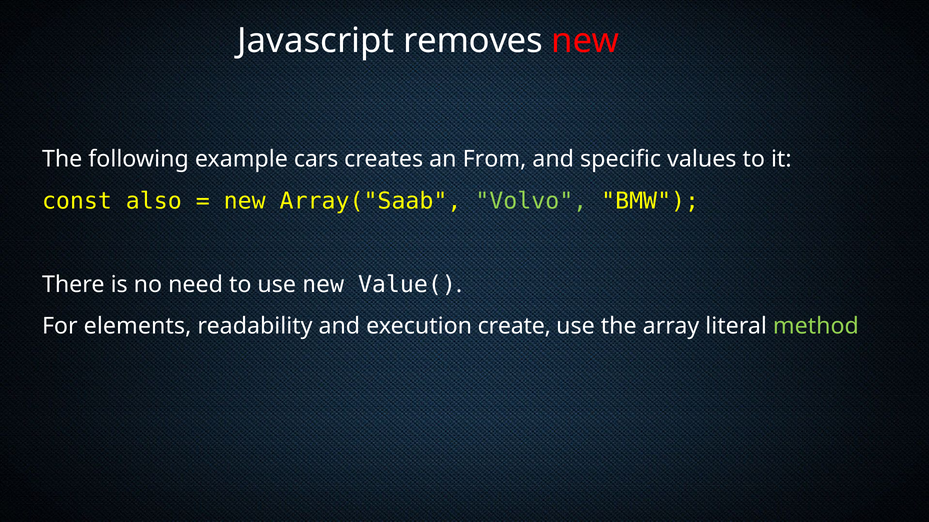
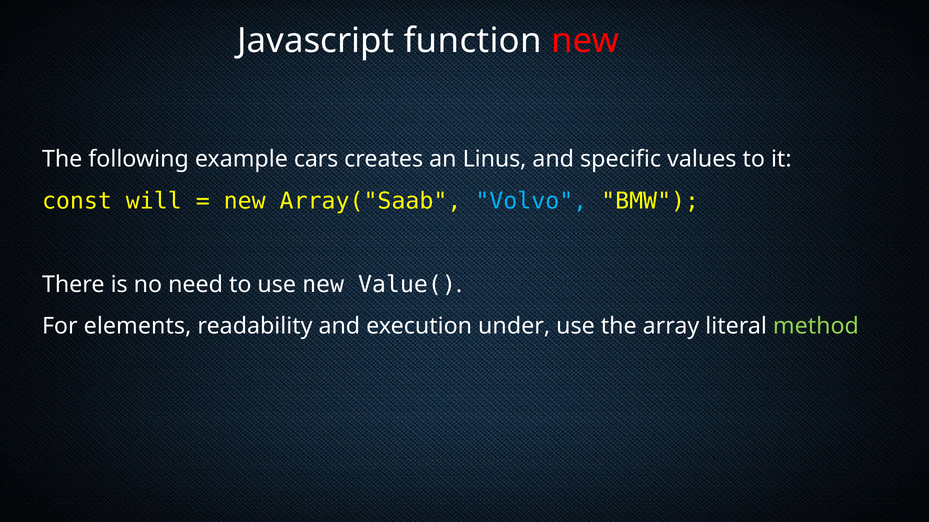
removes: removes -> function (473, 41)
From: From -> Linus (495, 159)
also: also -> will (154, 201)
Volvo colour: light green -> light blue (531, 201)
create: create -> under (514, 327)
